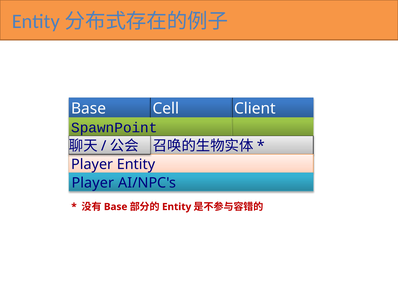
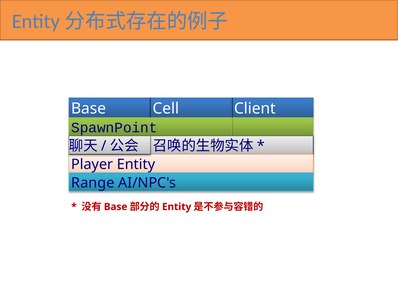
Player: Player -> Range (93, 182)
